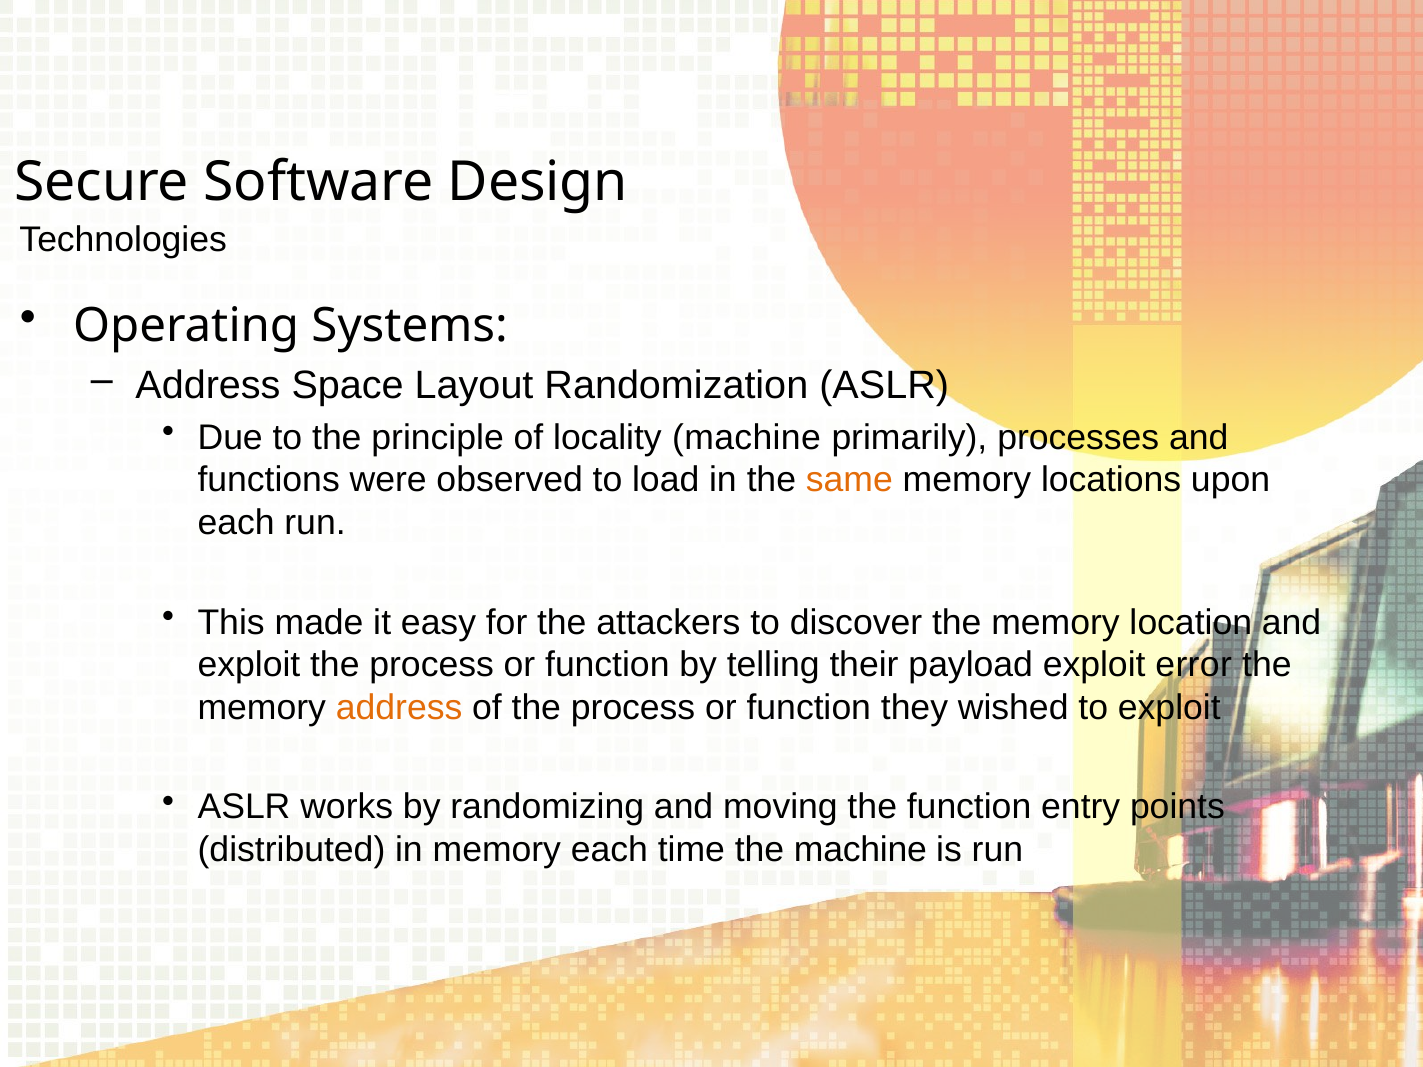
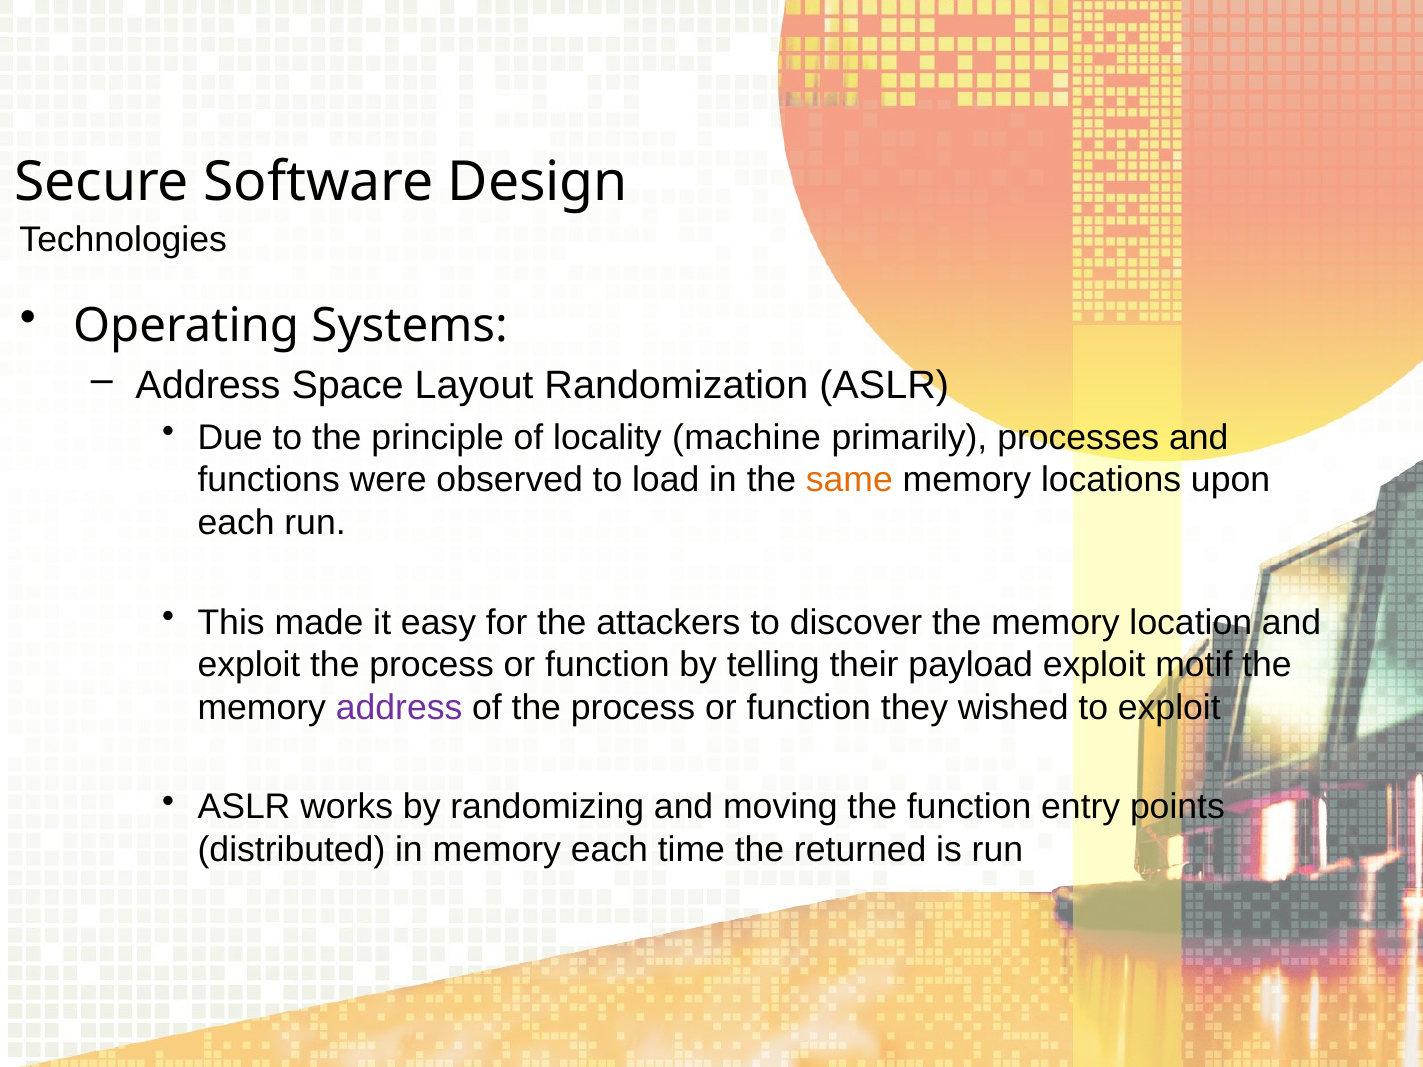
error: error -> motif (1194, 665)
address colour: orange -> purple (399, 708)
the machine: machine -> returned (860, 850)
